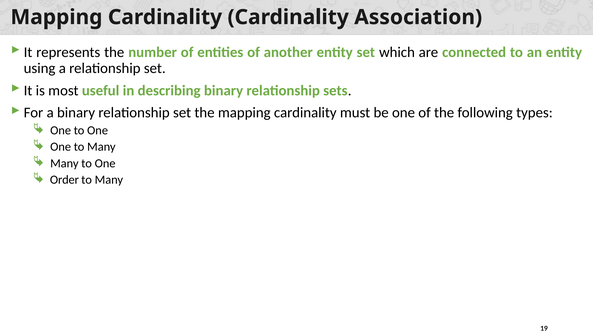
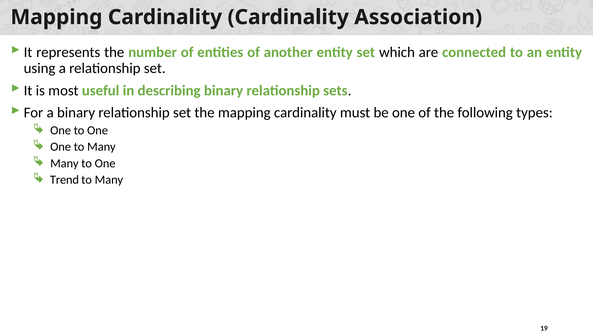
Order: Order -> Trend (64, 180)
